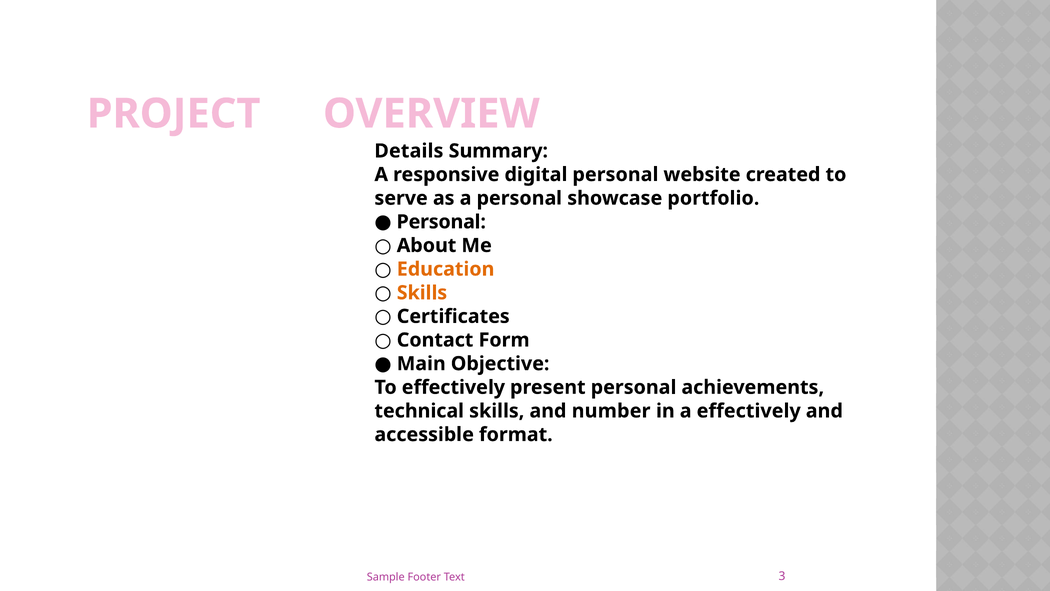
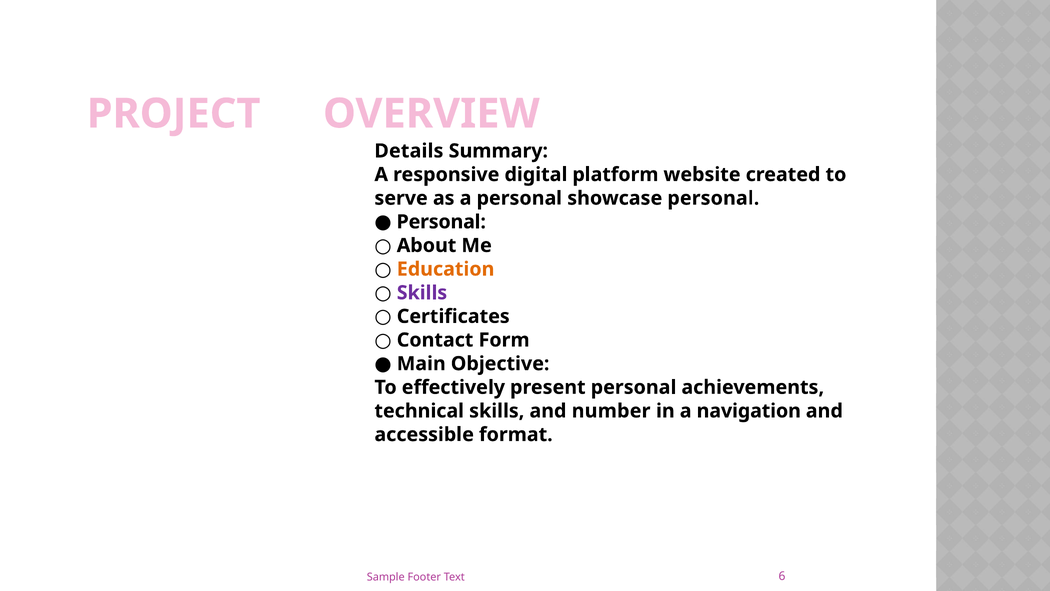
digital personal: personal -> platform (615, 174)
showcase portfolio: portfolio -> personal (713, 198)
Skills colour: orange -> purple (422, 293)
a effectively: effectively -> navigation (749, 411)
3: 3 -> 6 (782, 576)
